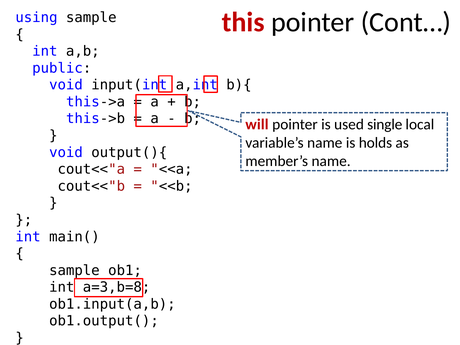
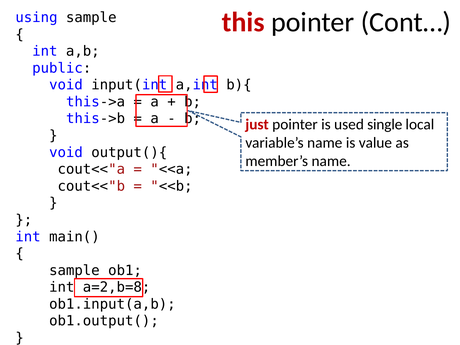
will: will -> just (257, 124)
holds: holds -> value (375, 143)
a=3,b=8: a=3,b=8 -> a=2,b=8 (117, 287)
